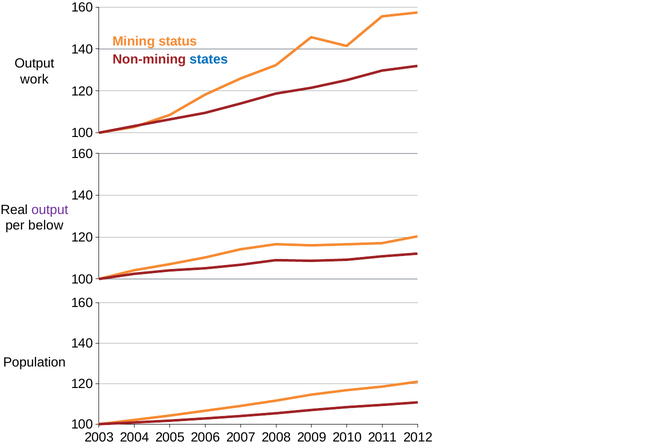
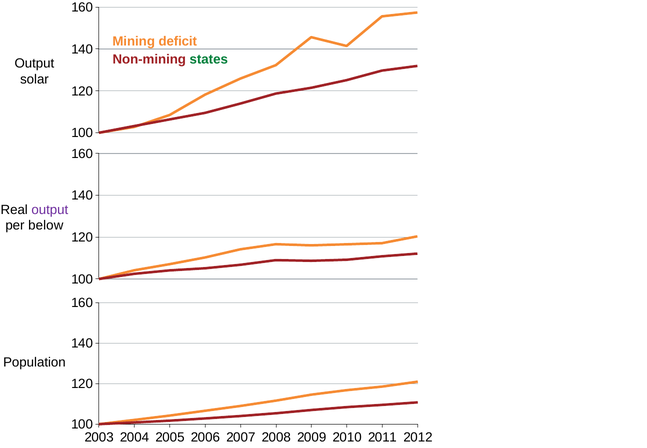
status: status -> deficit (178, 41)
states colour: blue -> green (209, 59)
work: work -> solar (34, 79)
